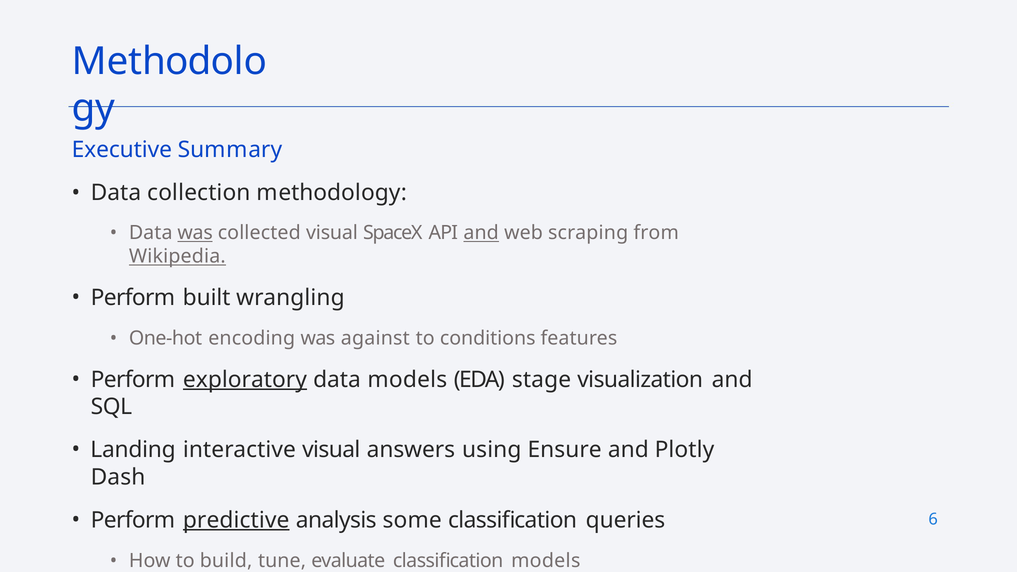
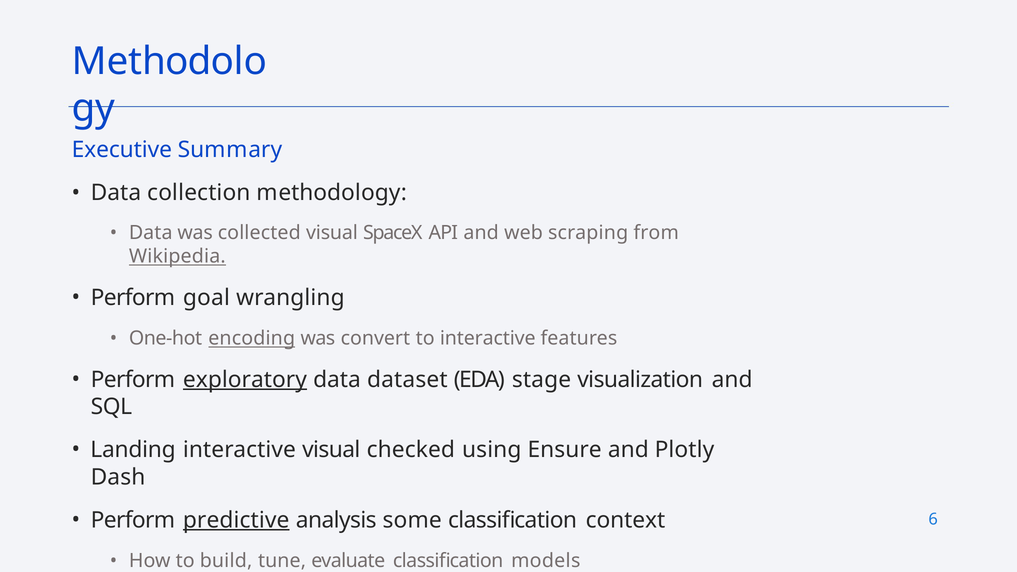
was underline: present -> none (195, 233)
and underline: present -> none (481, 233)
built: built -> goal (206, 298)
encoding underline: none -> present (252, 338)
against: against -> convert (375, 338)
to conditions: conditions -> interactive (488, 338)
data models: models -> dataset (407, 380)
answers: answers -> checked (411, 450)
queries: queries -> context (625, 520)
